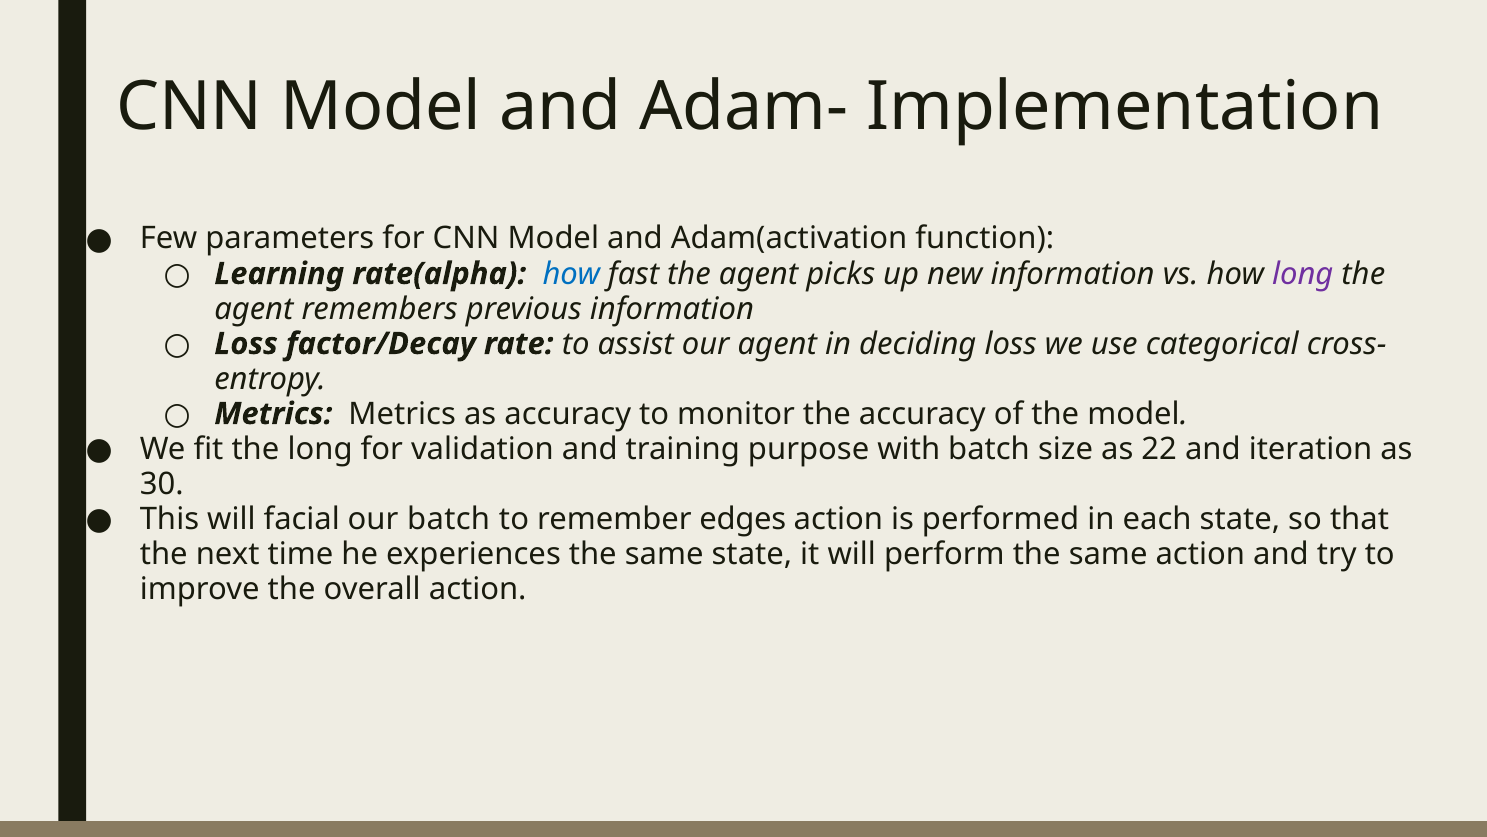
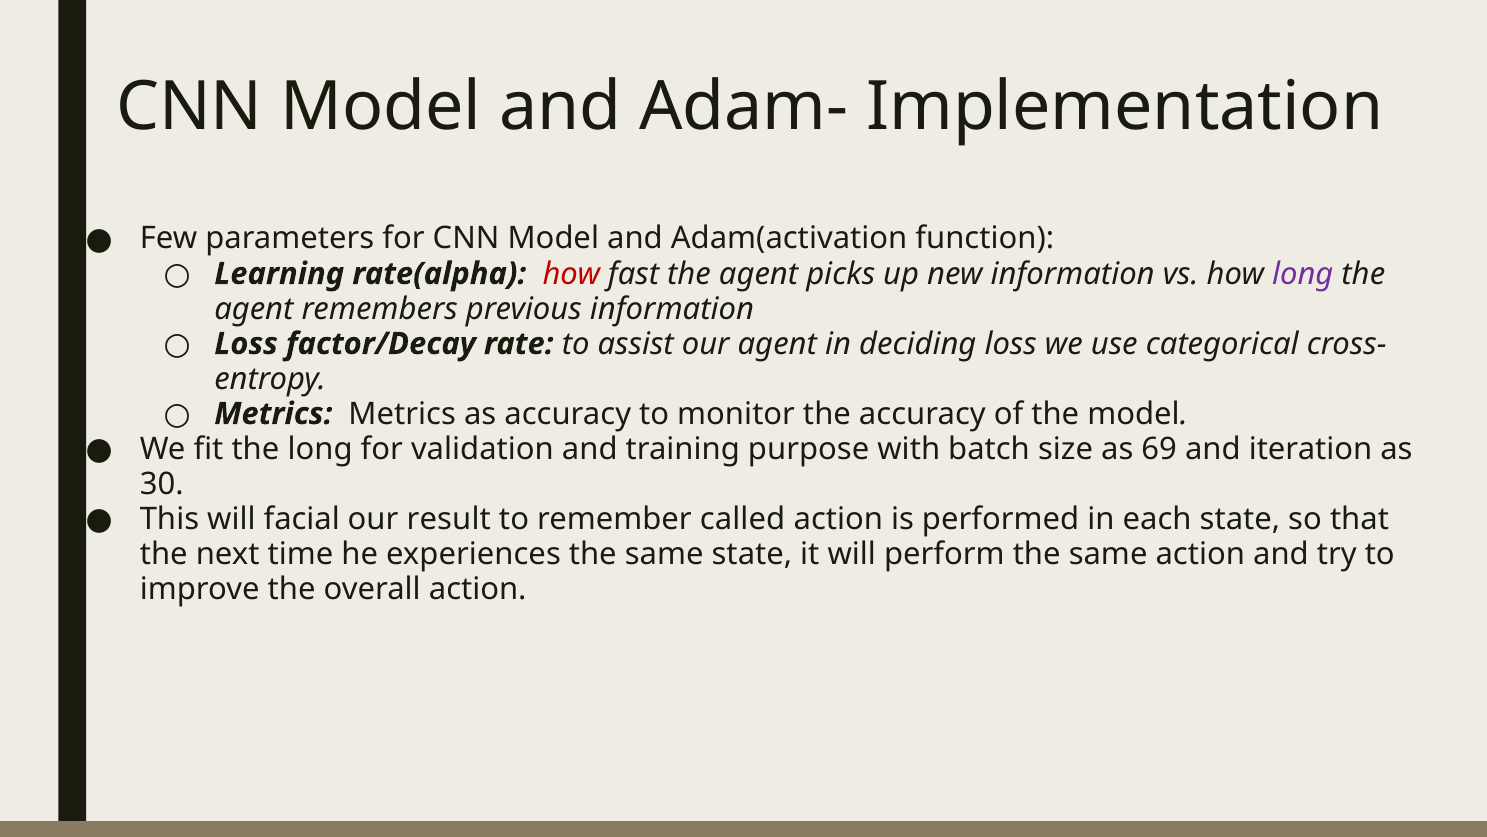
how colour: blue -> red (571, 274)
22: 22 -> 69 (1159, 449)
our batch: batch -> result (449, 519)
edges: edges -> called (743, 519)
